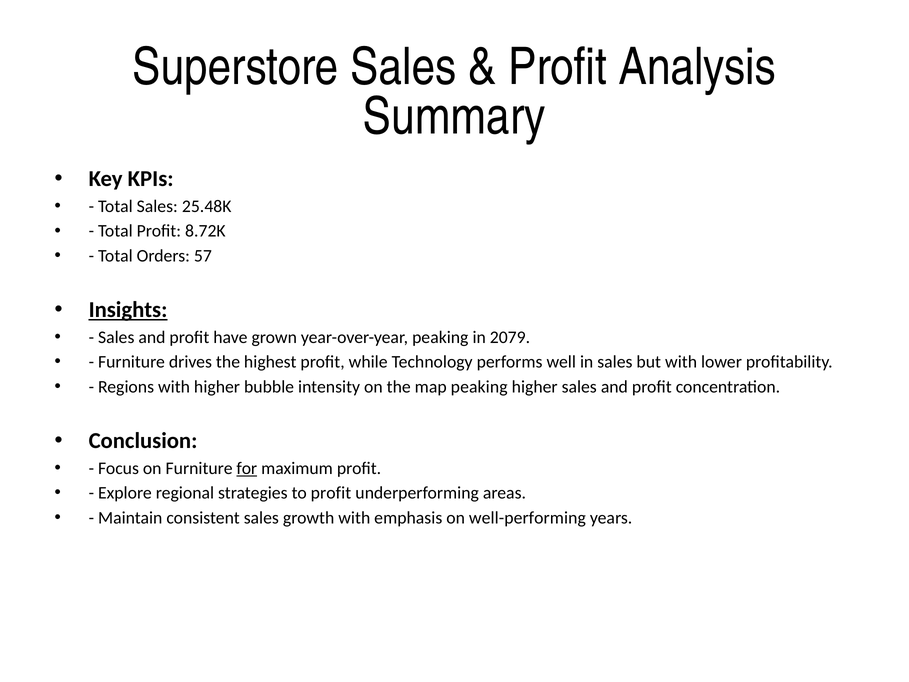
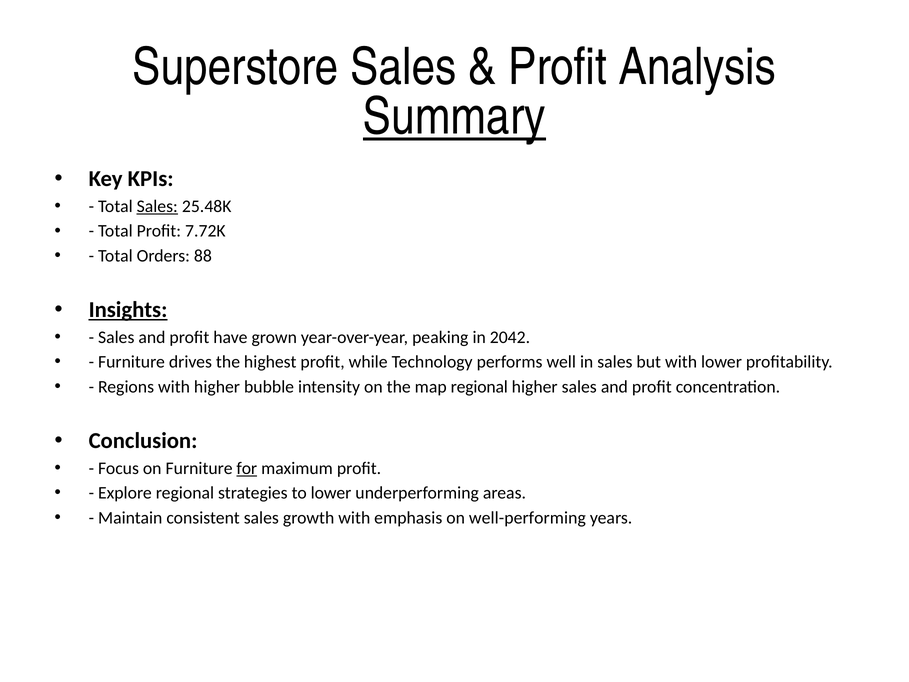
Summary underline: none -> present (454, 117)
Sales underline: none -> present (157, 206)
8.72K: 8.72K -> 7.72K (205, 231)
57: 57 -> 88 (203, 256)
2079: 2079 -> 2042 (510, 337)
map peaking: peaking -> regional (479, 387)
to profit: profit -> lower (331, 493)
